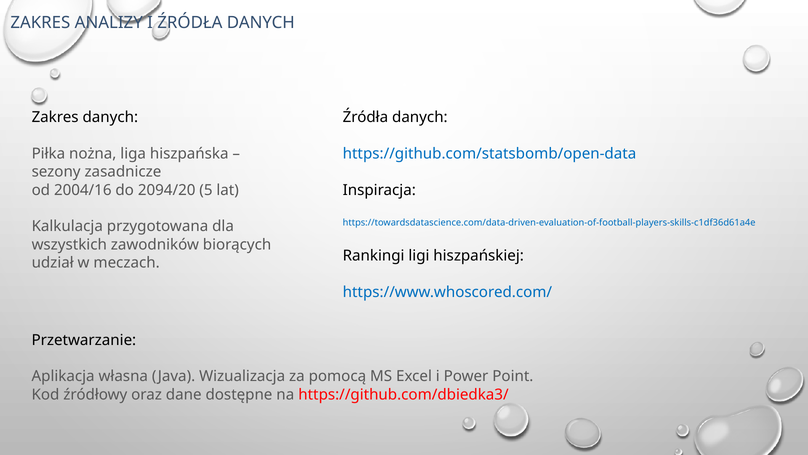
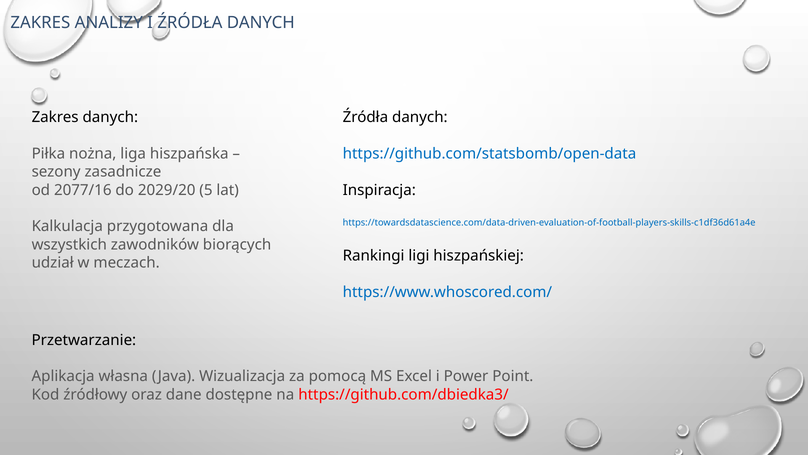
2004/16: 2004/16 -> 2077/16 (83, 190)
2094/20: 2094/20 -> 2029/20 (167, 190)
